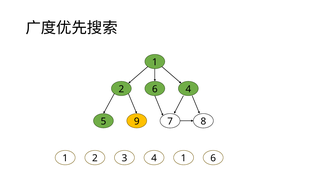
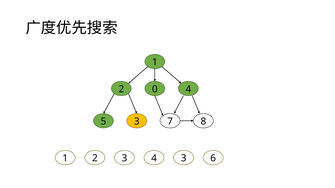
2 6: 6 -> 0 (155, 89)
5 9: 9 -> 3 (137, 122)
4 1: 1 -> 3 (184, 159)
